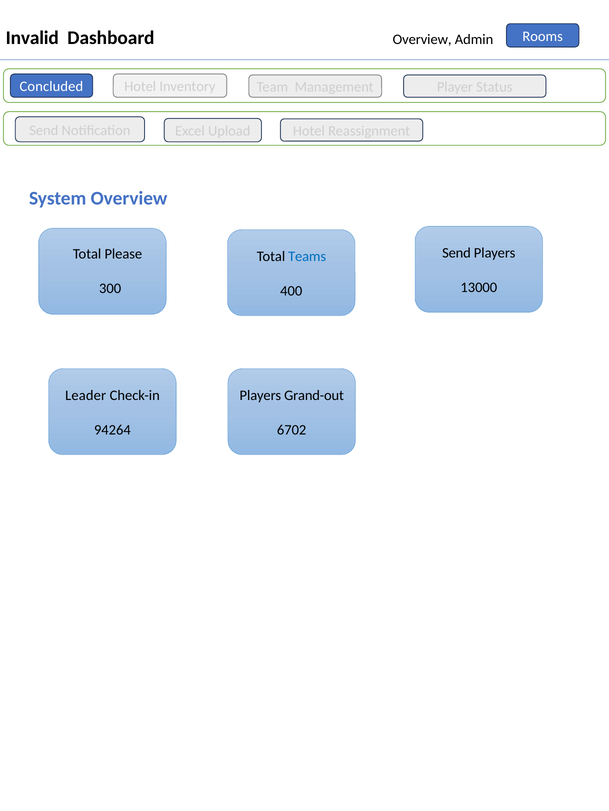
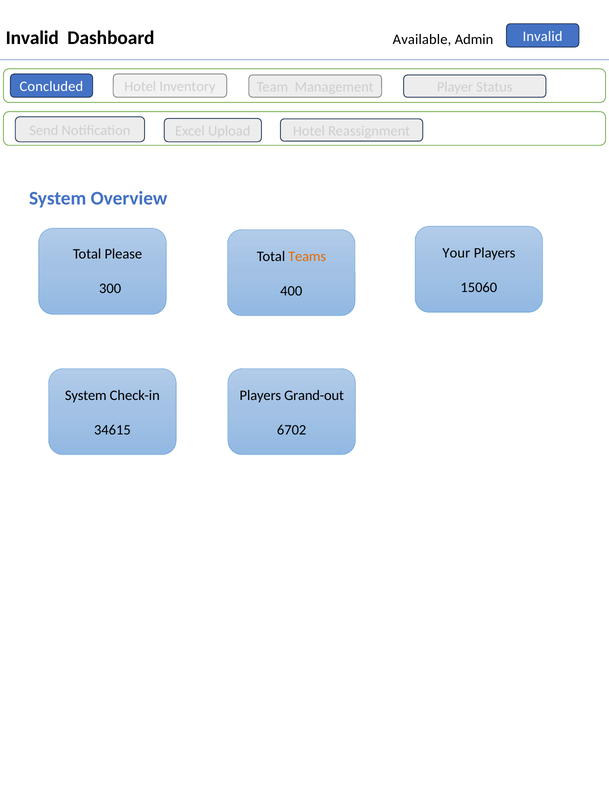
Dashboard Overview: Overview -> Available (422, 39)
Admin Rooms: Rooms -> Invalid (543, 36)
Send: Send -> Your (456, 253)
Teams colour: blue -> orange (307, 257)
13000: 13000 -> 15060 (479, 288)
Leader: Leader -> System (86, 396)
94264: 94264 -> 34615 (112, 431)
